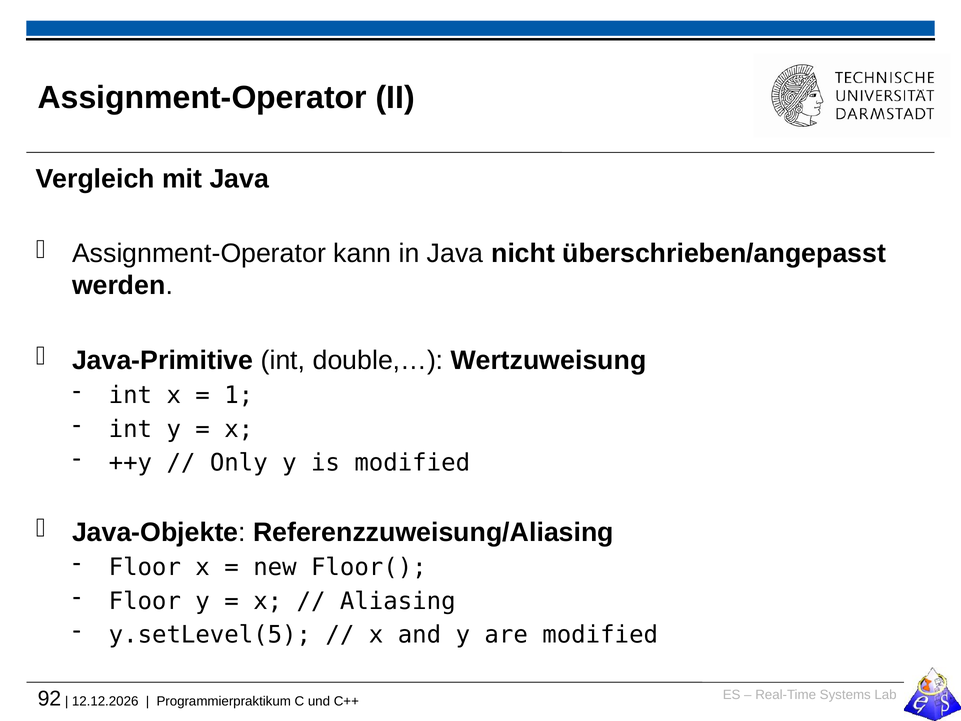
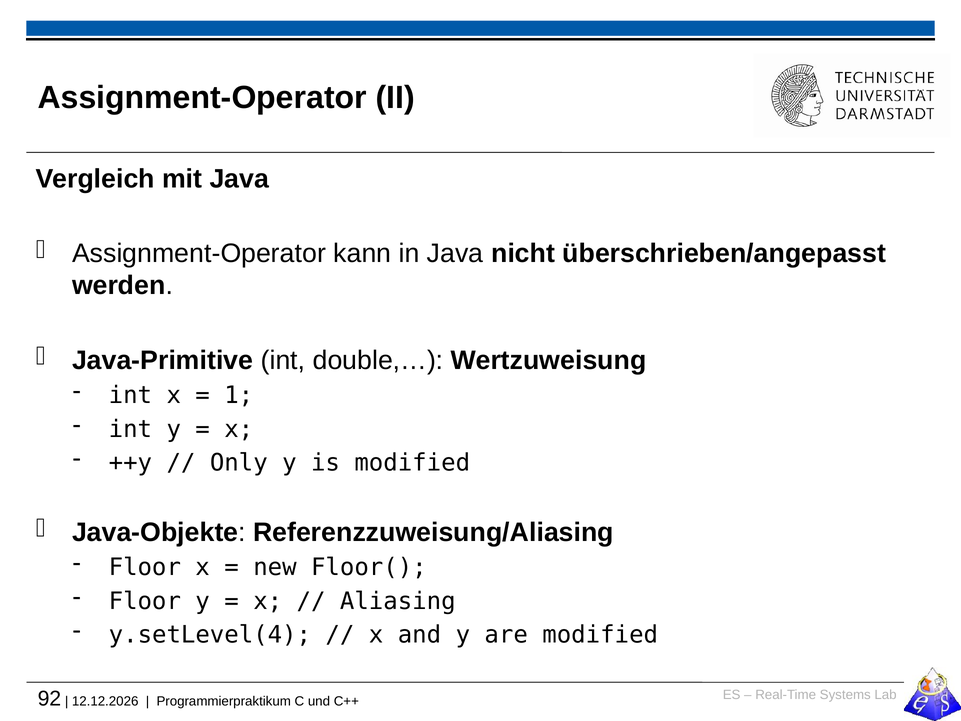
y.setLevel(5: y.setLevel(5 -> y.setLevel(4 (210, 635)
